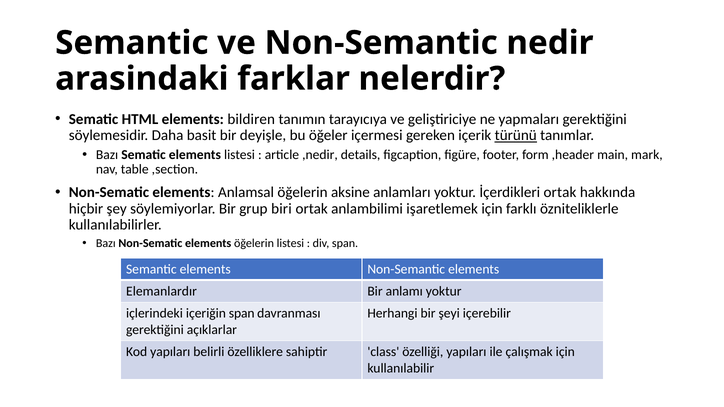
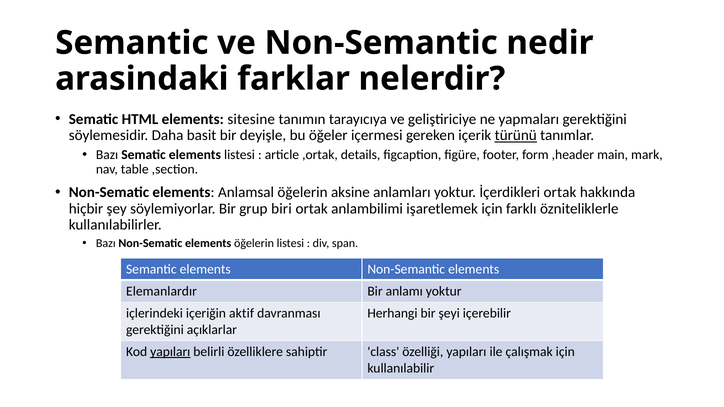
bildiren: bildiren -> sitesine (251, 119)
,nedir: ,nedir -> ,ortak (320, 155)
içeriğin span: span -> aktif (242, 313)
yapıları underline: none -> present (170, 352)
